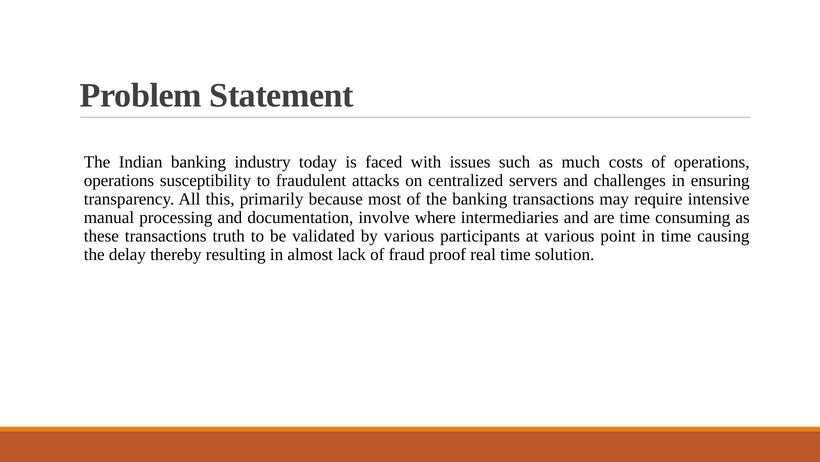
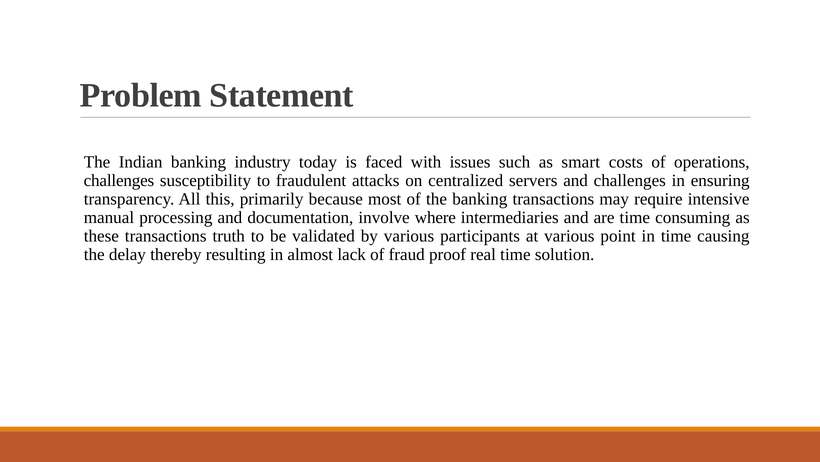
much: much -> smart (581, 162)
operations: operations -> challenges (119, 180)
